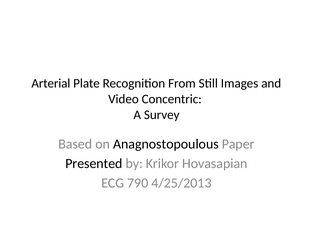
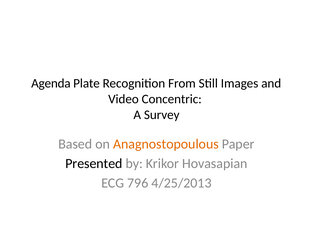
Arterial: Arterial -> Agenda (51, 83)
Anagnostopoulous colour: black -> orange (166, 144)
790: 790 -> 796 (138, 183)
